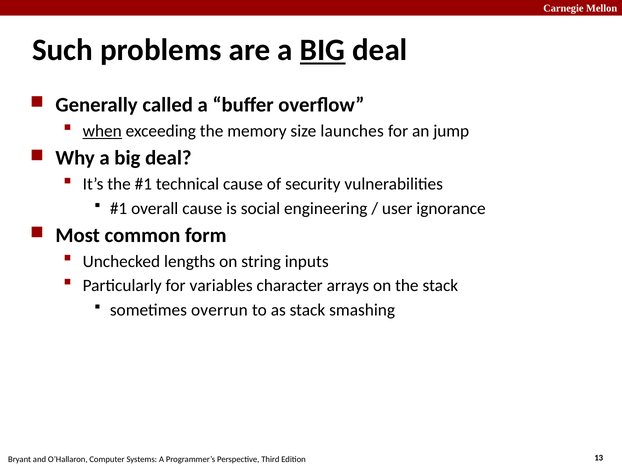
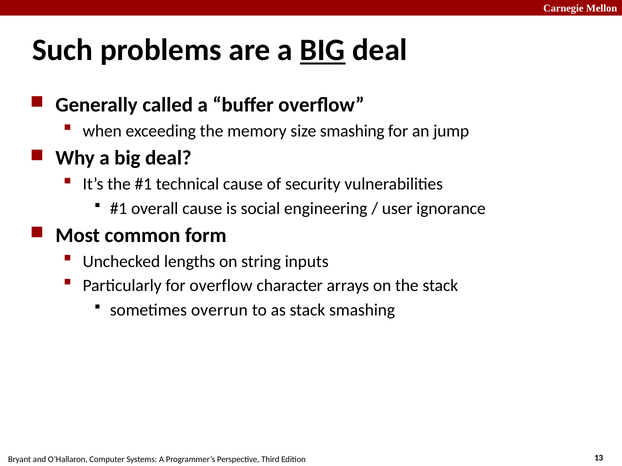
when underline: present -> none (102, 131)
size launches: launches -> smashing (352, 131)
for variables: variables -> overflow (221, 286)
